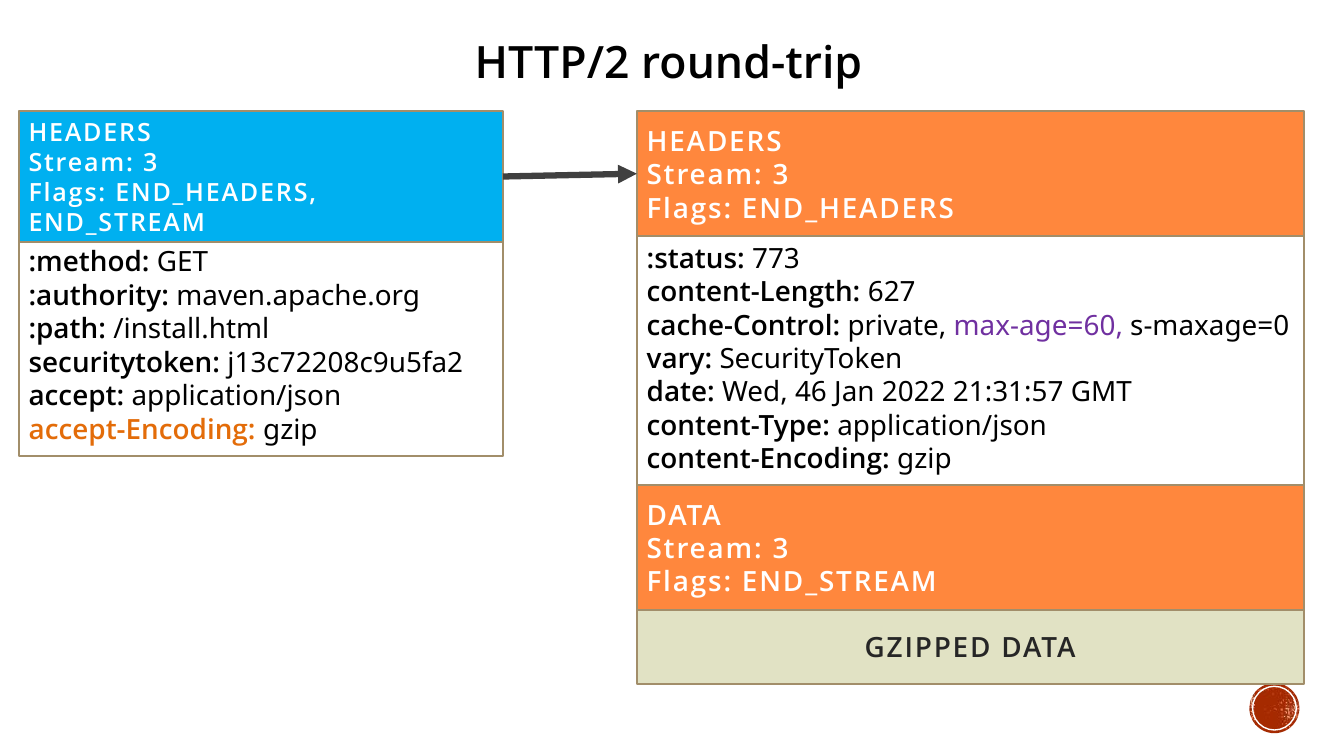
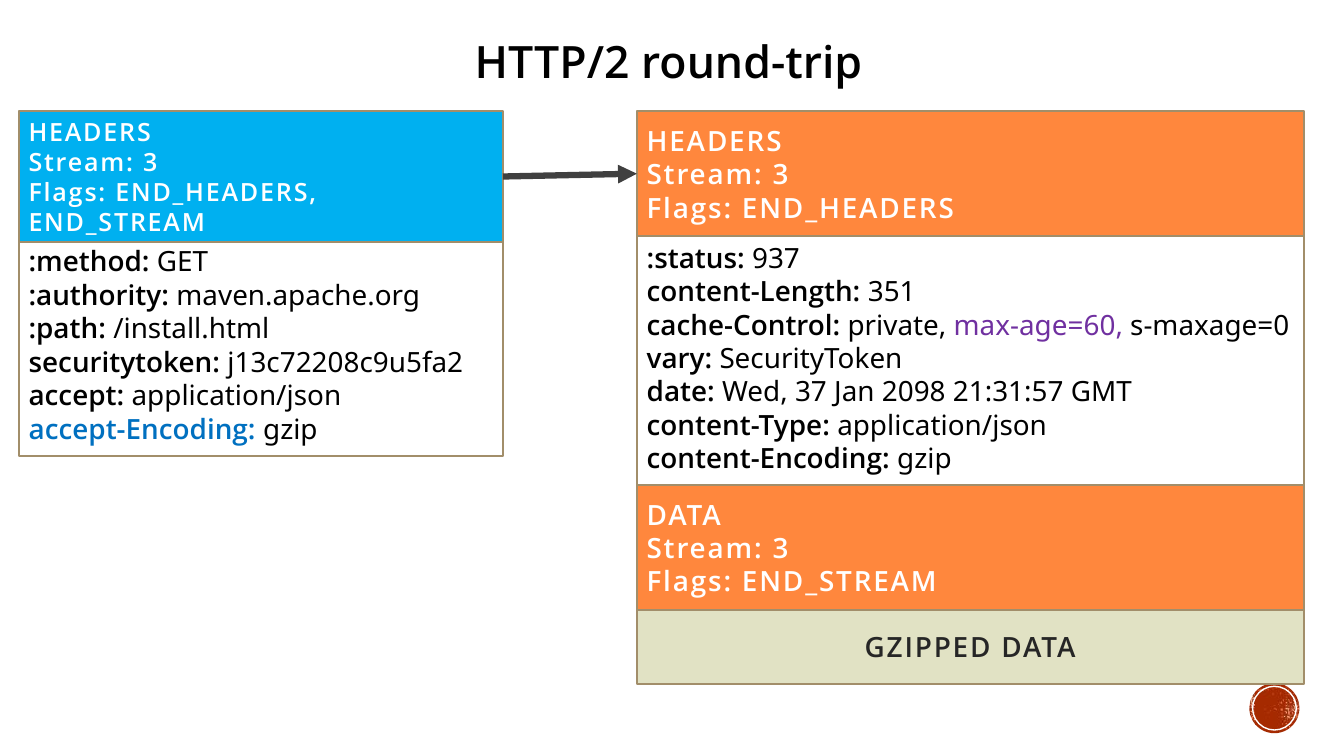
773: 773 -> 937 (776, 259)
627: 627 -> 351 (892, 292)
46: 46 -> 37 (811, 393)
2022: 2022 -> 2098 (914, 393)
accept-Encoding colour: orange -> blue (142, 430)
